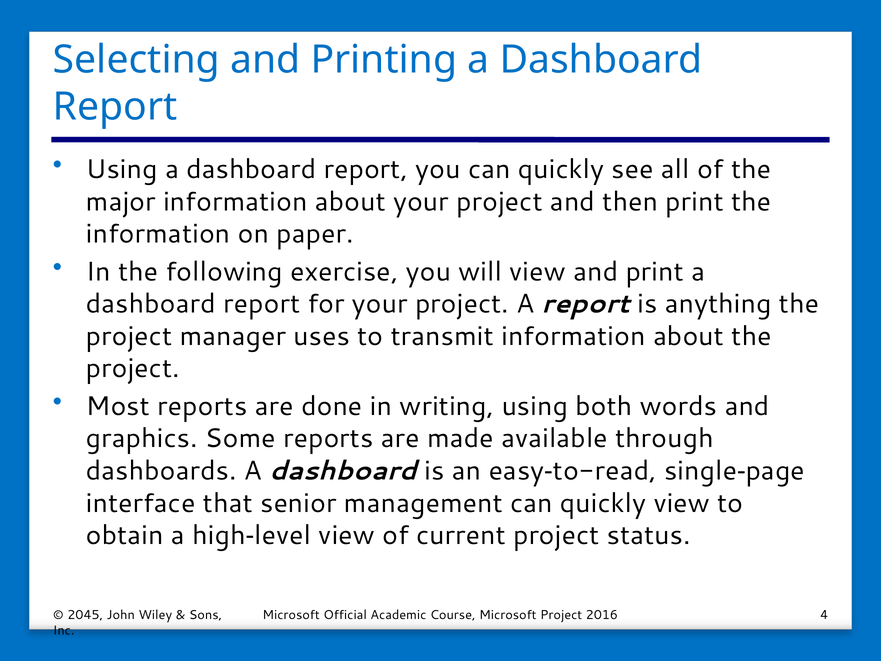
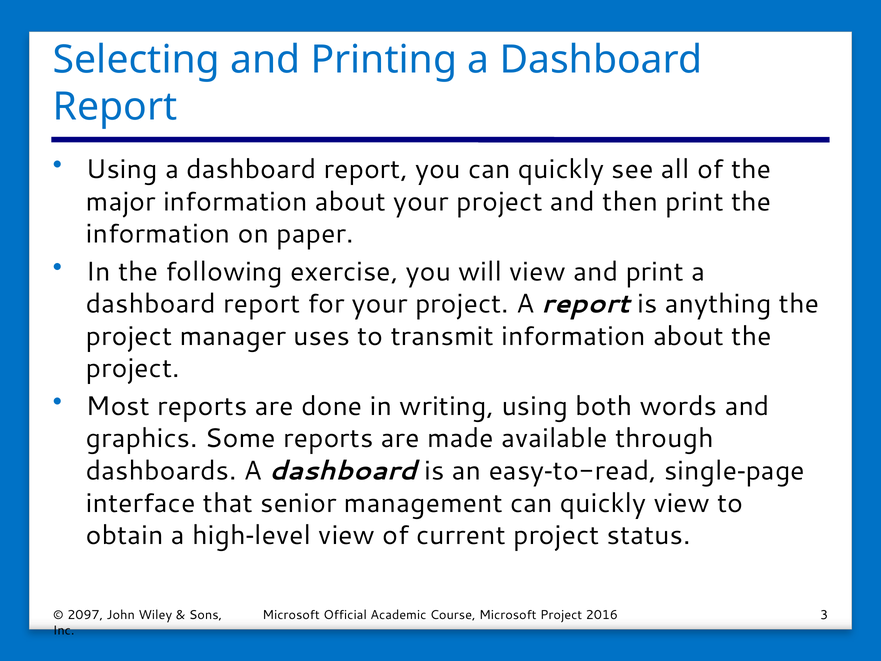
2045: 2045 -> 2097 (85, 615)
4: 4 -> 3 (824, 615)
